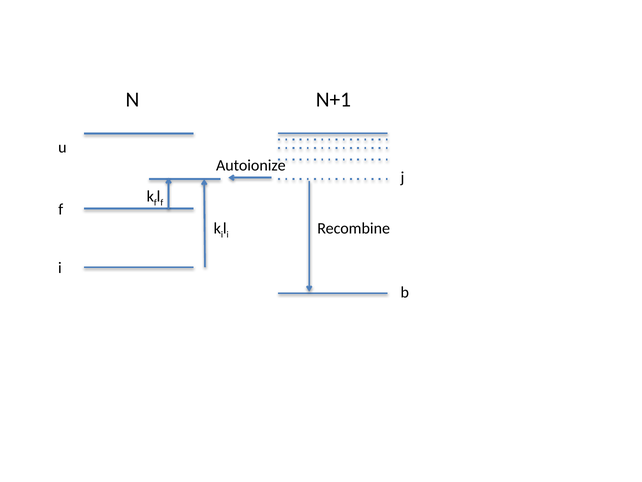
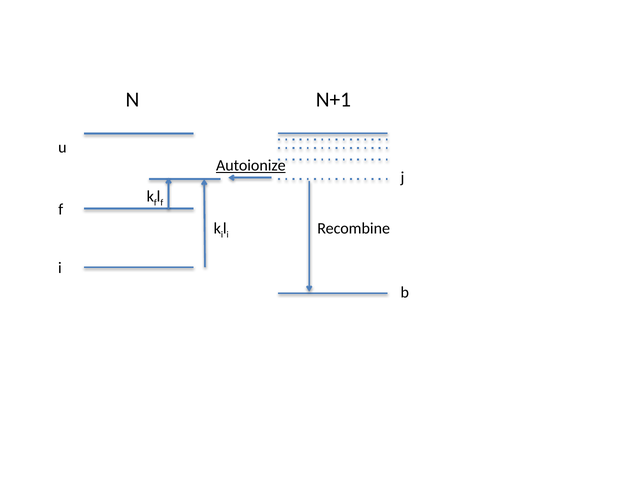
Autoionize underline: none -> present (251, 165)
